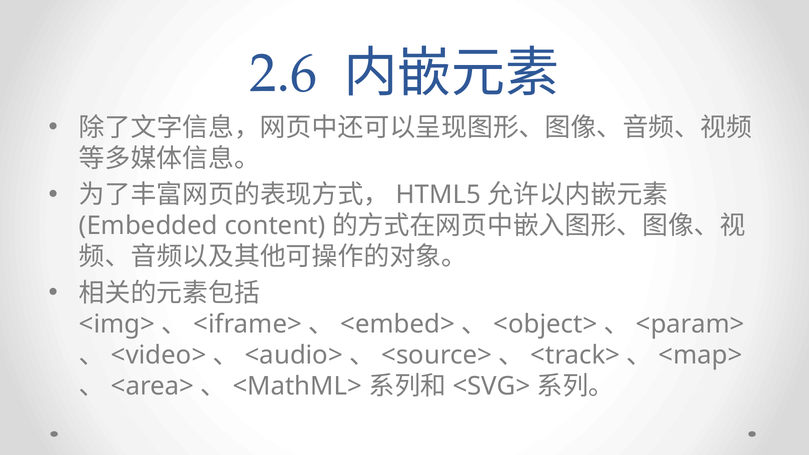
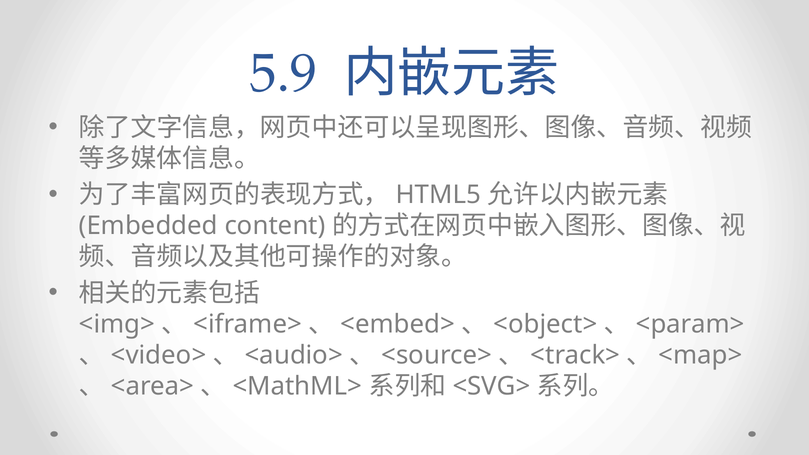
2.6: 2.6 -> 5.9 (283, 74)
